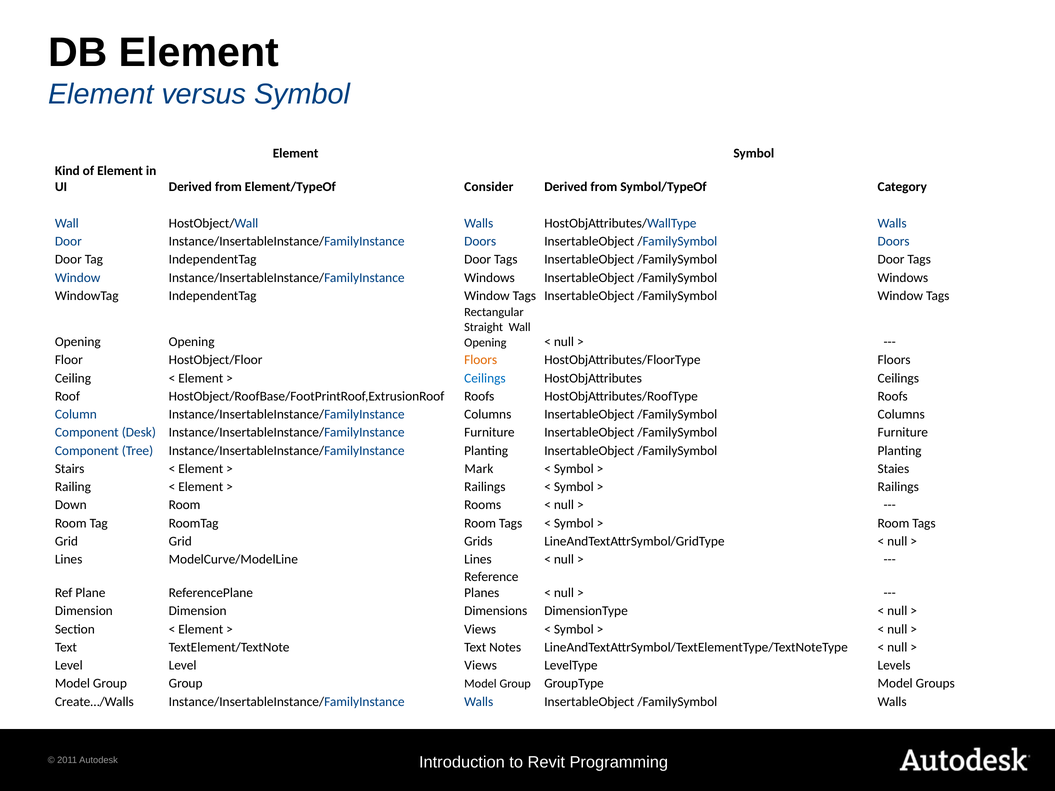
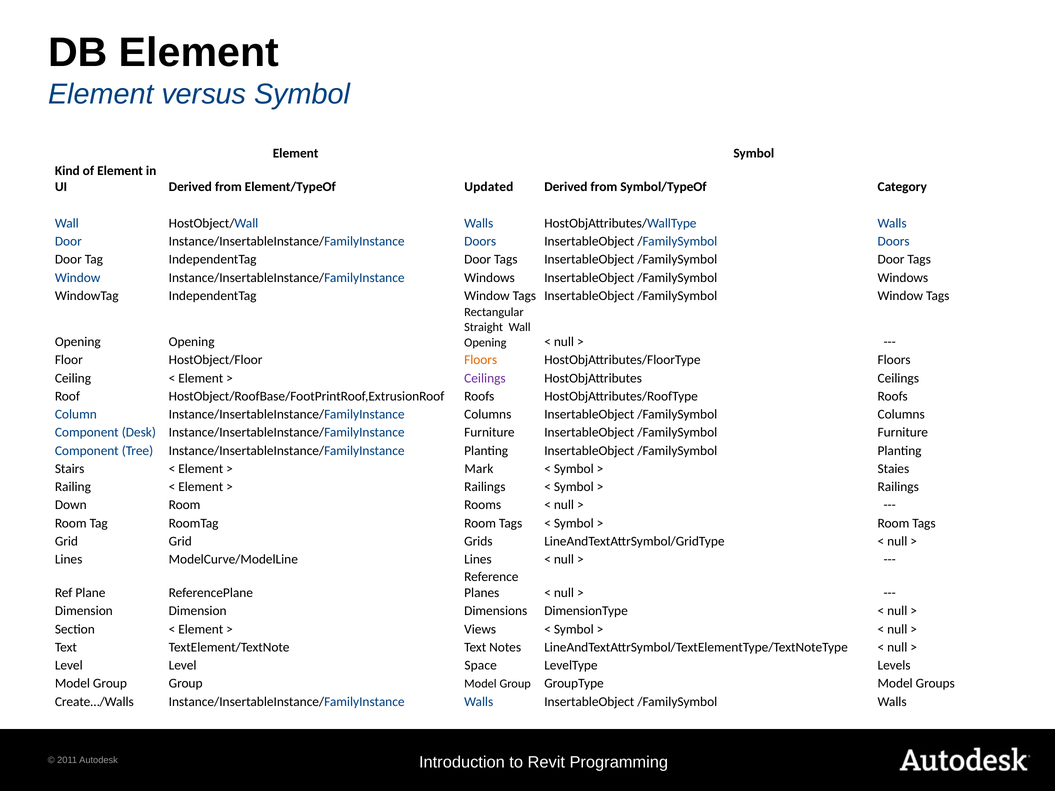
Consider: Consider -> Updated (489, 187)
Ceilings colour: blue -> purple (485, 378)
Level Views: Views -> Space (481, 665)
